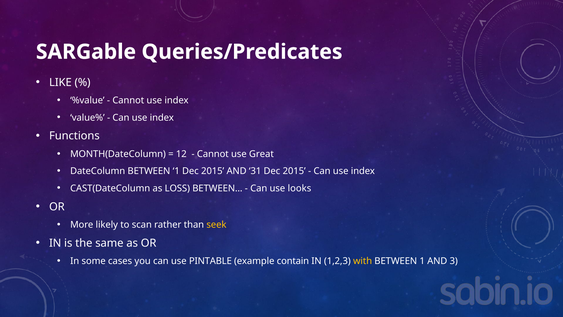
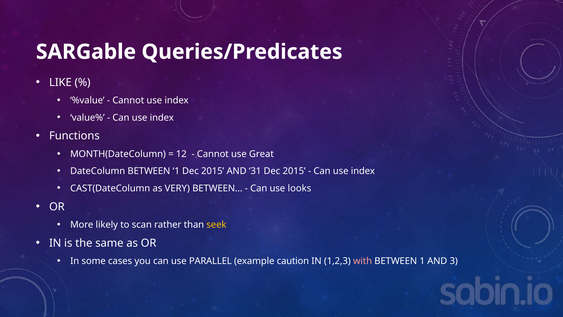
LOSS: LOSS -> VERY (177, 188)
PINTABLE: PINTABLE -> PARALLEL (210, 261)
contain: contain -> caution (293, 261)
with colour: yellow -> pink (363, 261)
